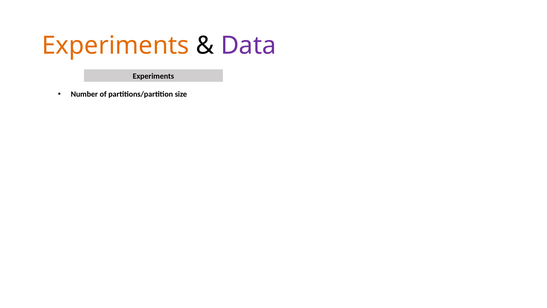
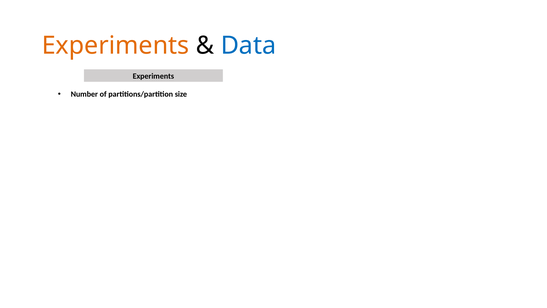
Data colour: purple -> blue (248, 46)
